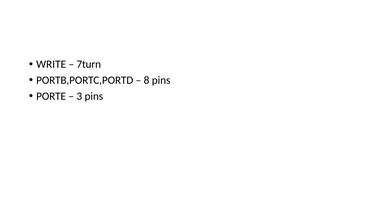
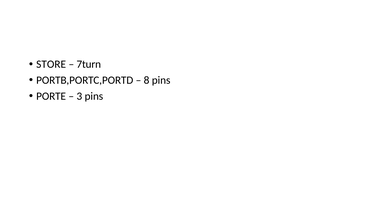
WRITE: WRITE -> STORE (51, 64)
